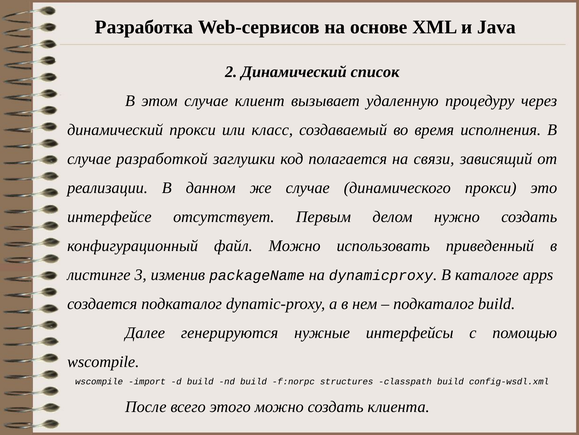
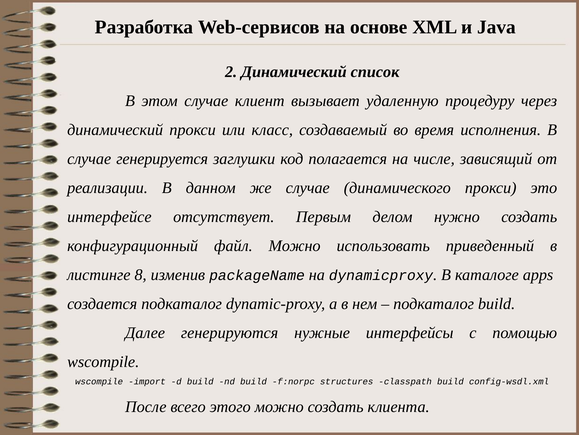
разработкой: разработкой -> генерируется (162, 159)
связи: связи -> числе (434, 159)
3: 3 -> 8 (141, 274)
